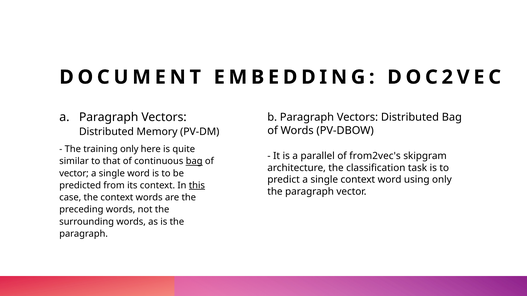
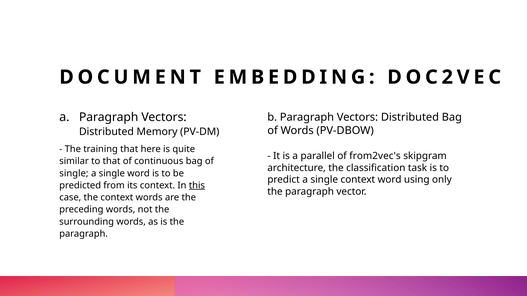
training only: only -> that (129, 149)
bag underline: present -> none (194, 161)
vector: vector -> single (74, 174)
